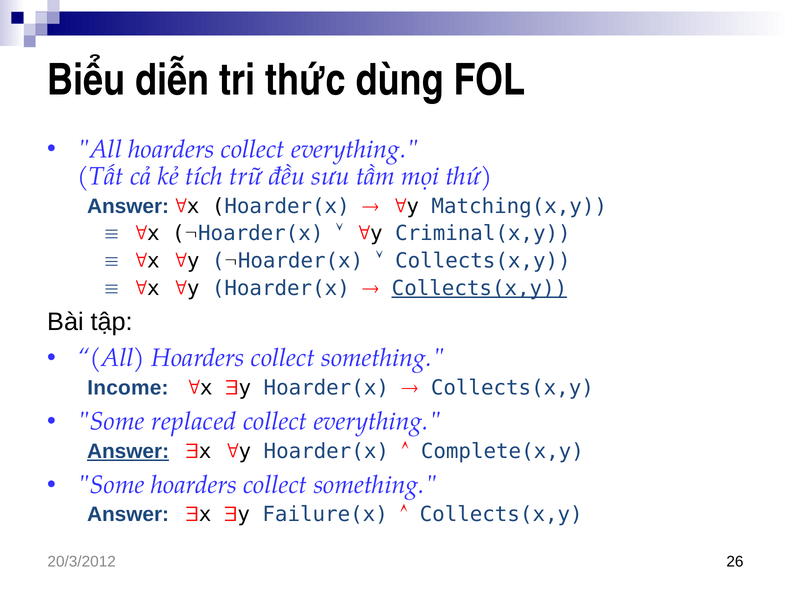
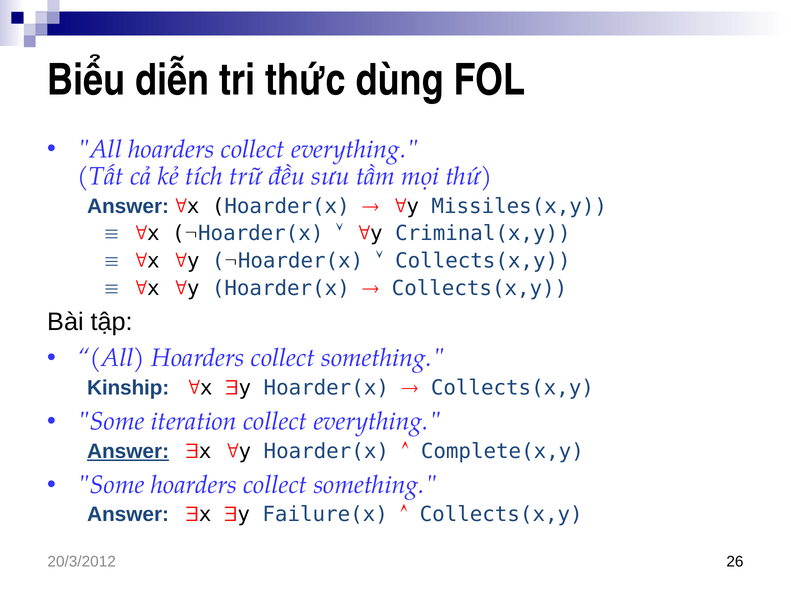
Matching(x,y: Matching(x,y -> Missiles(x,y (519, 206)
Collects(x,y underline: present -> none (479, 288)
Income: Income -> Kinship (128, 388)
replaced: replaced -> iteration (194, 422)
